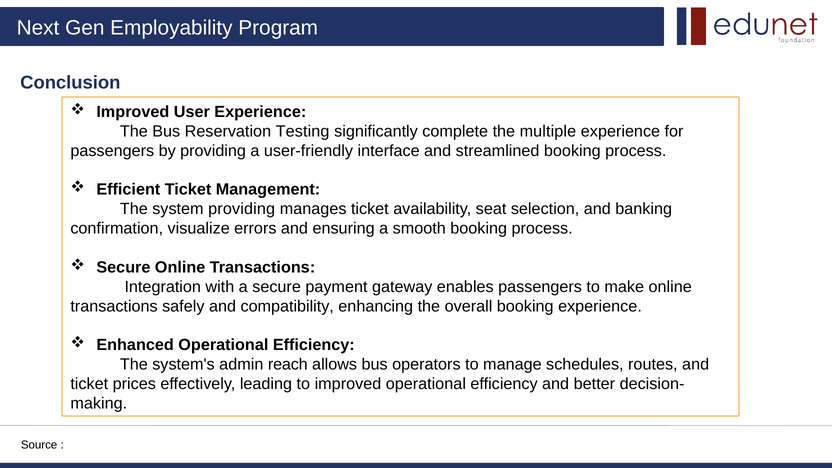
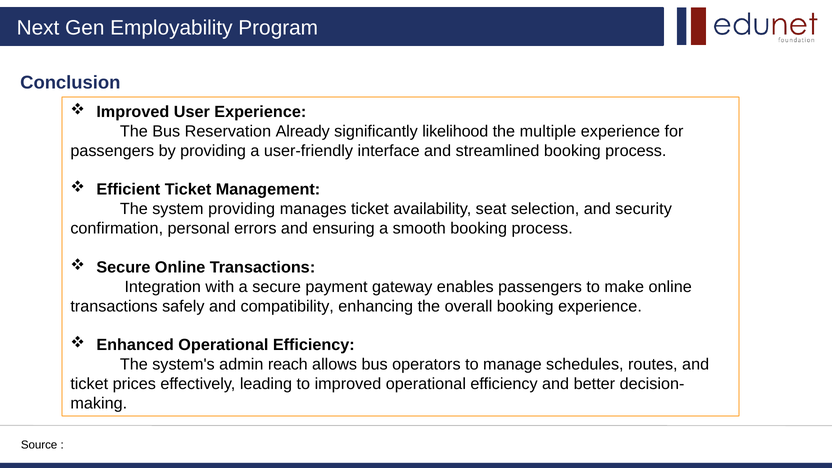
Testing: Testing -> Already (303, 131)
complete: complete -> likelihood (455, 131)
banking: banking -> security (644, 209)
visualize: visualize -> personal (199, 229)
